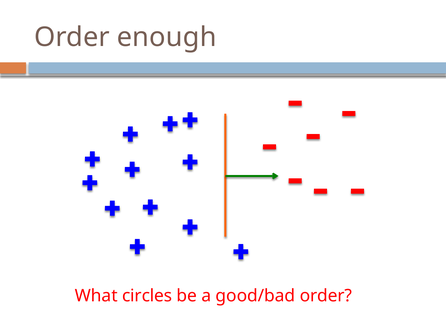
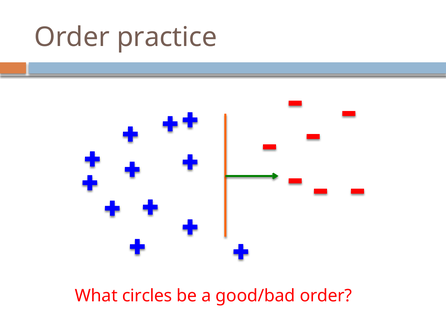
enough: enough -> practice (167, 37)
